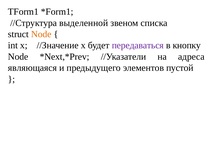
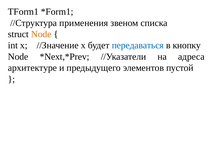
выделенной: выделенной -> применения (84, 23)
передаваться colour: purple -> blue (138, 45)
являющаяся: являющаяся -> архитектуре (32, 68)
